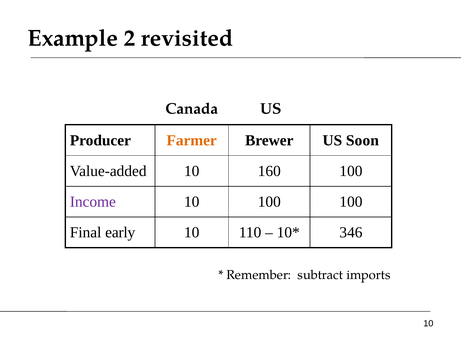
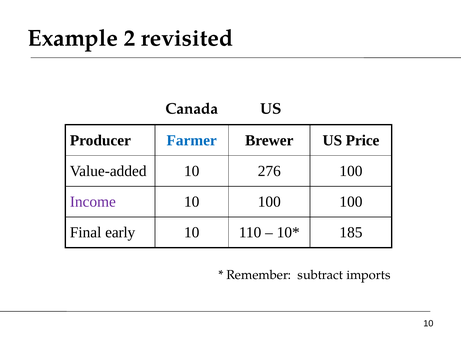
Farmer colour: orange -> blue (192, 140)
Soon: Soon -> Price (363, 140)
160: 160 -> 276 (269, 171)
346: 346 -> 185 (351, 232)
